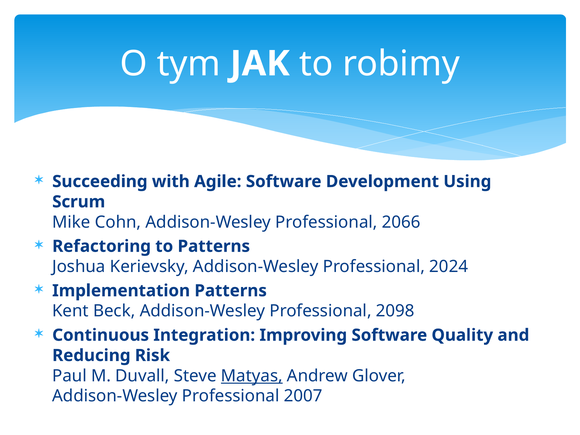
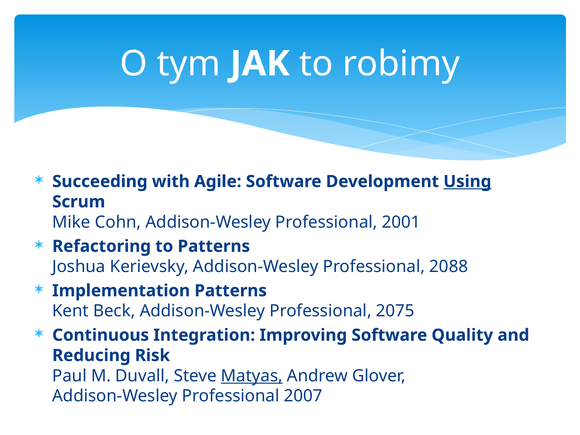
Using underline: none -> present (467, 182)
2066: 2066 -> 2001 (401, 222)
2024: 2024 -> 2088 (449, 267)
2098: 2098 -> 2075 (395, 311)
